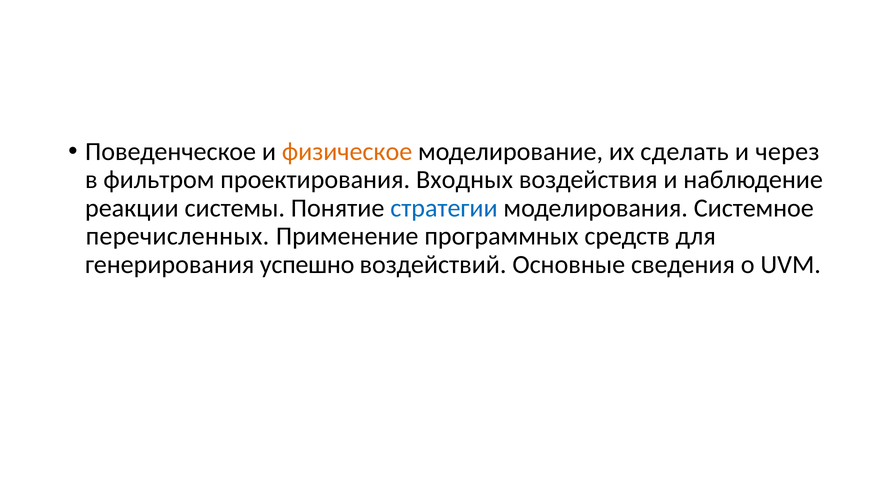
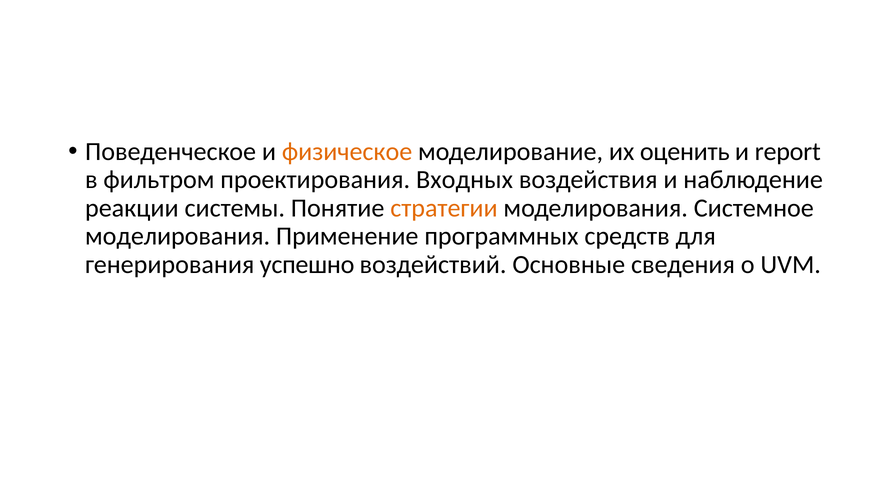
сделать: сделать -> оценить (685, 151)
через: через -> report (788, 151)
стратегии colour: blue -> orange (444, 208)
перечисленных: перечисленных -> моделирования (178, 236)
